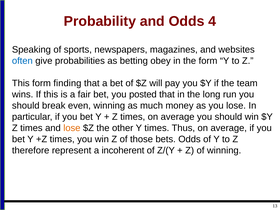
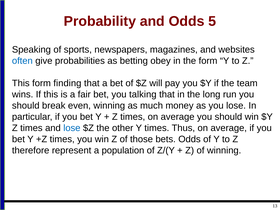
4: 4 -> 5 (212, 21)
posted: posted -> talking (143, 94)
lose colour: orange -> blue (72, 128)
incoherent: incoherent -> population (123, 150)
